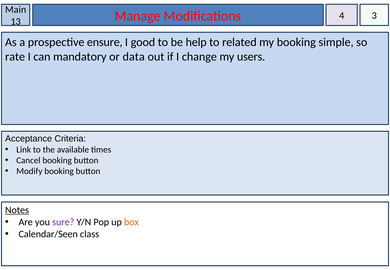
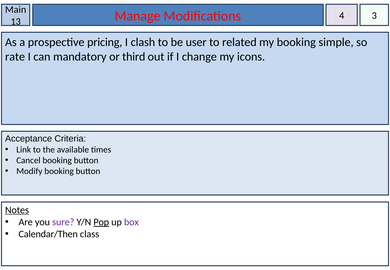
ensure: ensure -> pricing (105, 42)
good: good -> clash (143, 42)
help: help -> user (196, 42)
data: data -> third (134, 57)
users: users -> icons (251, 57)
Pop underline: none -> present (101, 222)
box colour: orange -> purple (131, 222)
Calendar/Seen: Calendar/Seen -> Calendar/Then (48, 234)
